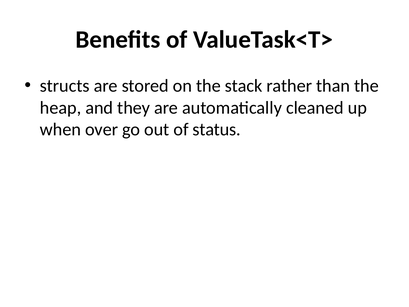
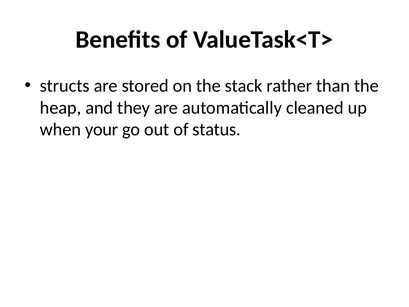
over: over -> your (102, 129)
